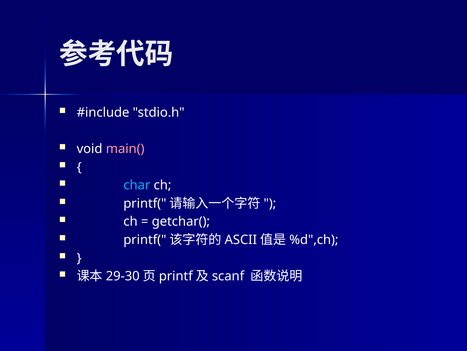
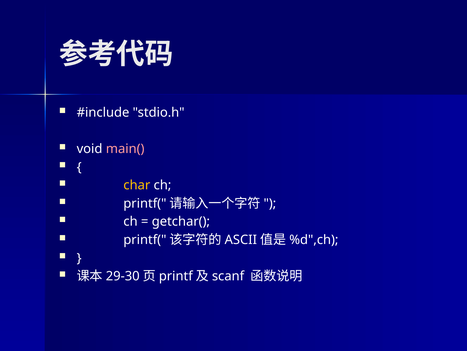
char colour: light blue -> yellow (137, 185)
